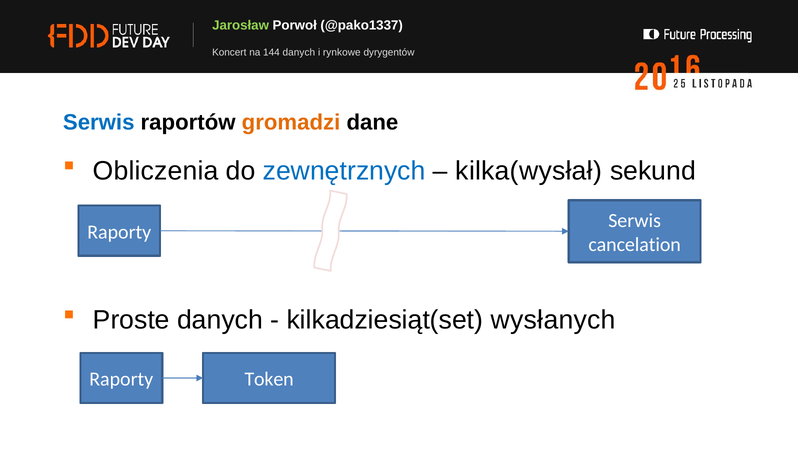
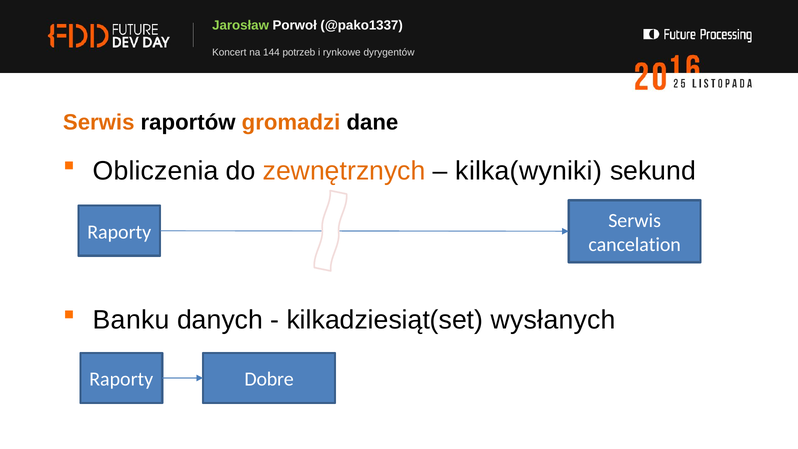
144 danych: danych -> potrzeb (299, 52)
Serwis colour: blue -> orange (99, 122)
zewnętrznych colour: blue -> orange (344, 171)
kilka(wysłał: kilka(wysłał -> kilka(wyniki (529, 171)
Proste: Proste -> Banku (131, 320)
Token: Token -> Dobre (269, 379)
